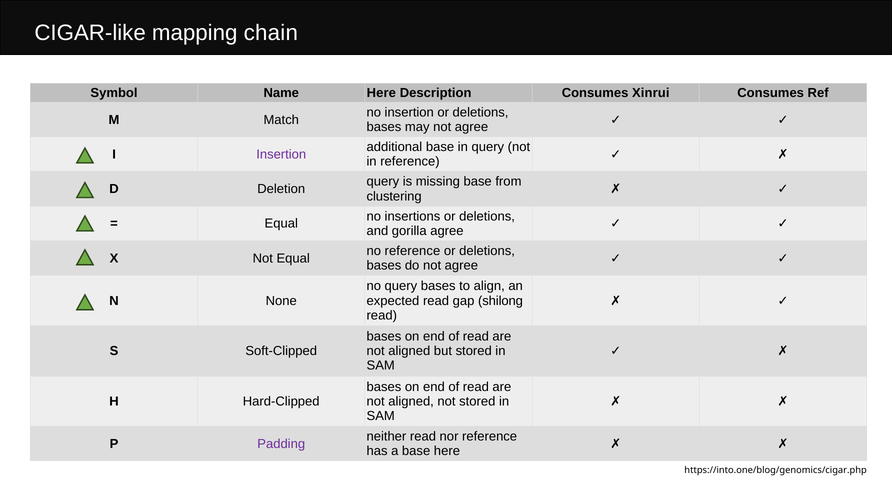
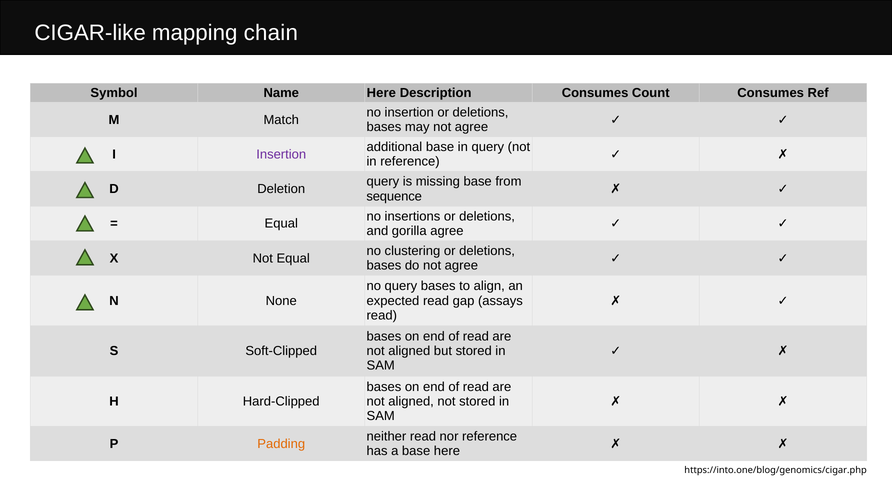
Xinrui: Xinrui -> Count (651, 93)
clustering: clustering -> sequence (394, 196)
no reference: reference -> clustering (412, 251)
shilong: shilong -> assays (500, 301)
Padding colour: purple -> orange (281, 444)
